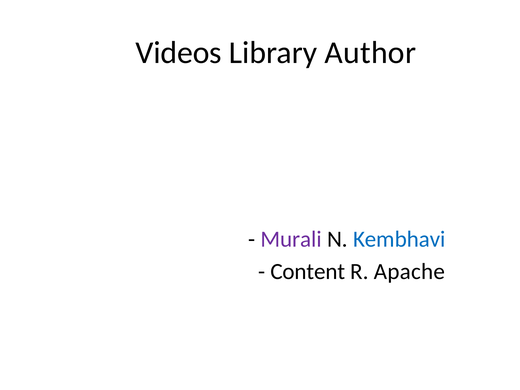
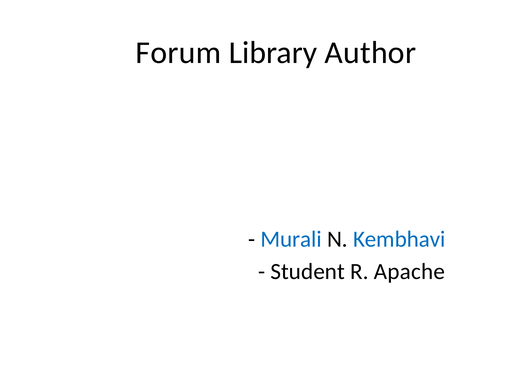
Videos: Videos -> Forum (178, 53)
Murali colour: purple -> blue (291, 239)
Content: Content -> Student (308, 271)
